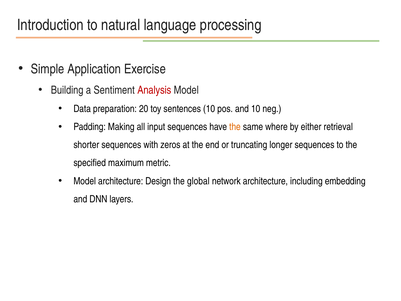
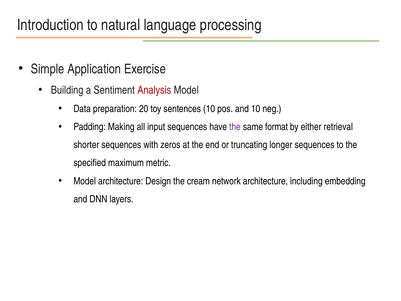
the colour: orange -> purple (235, 127)
where: where -> format (277, 127)
global: global -> cream (198, 181)
